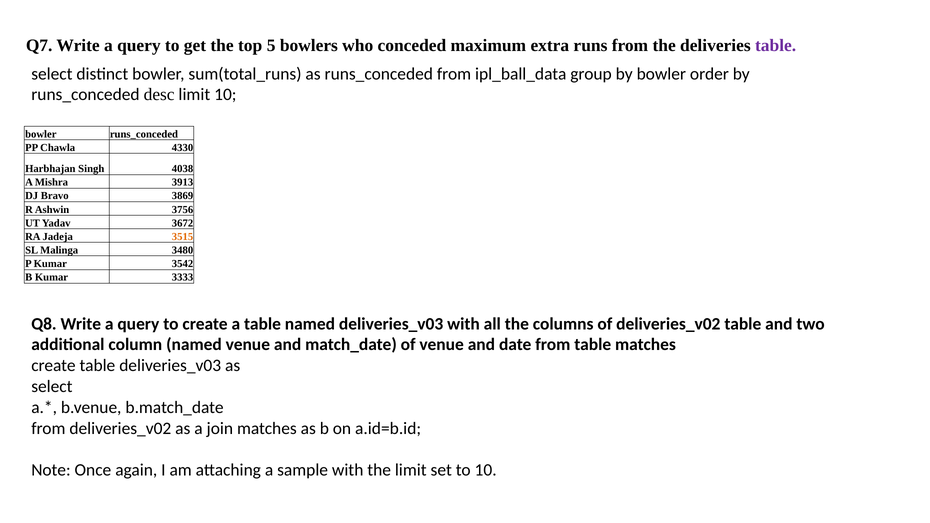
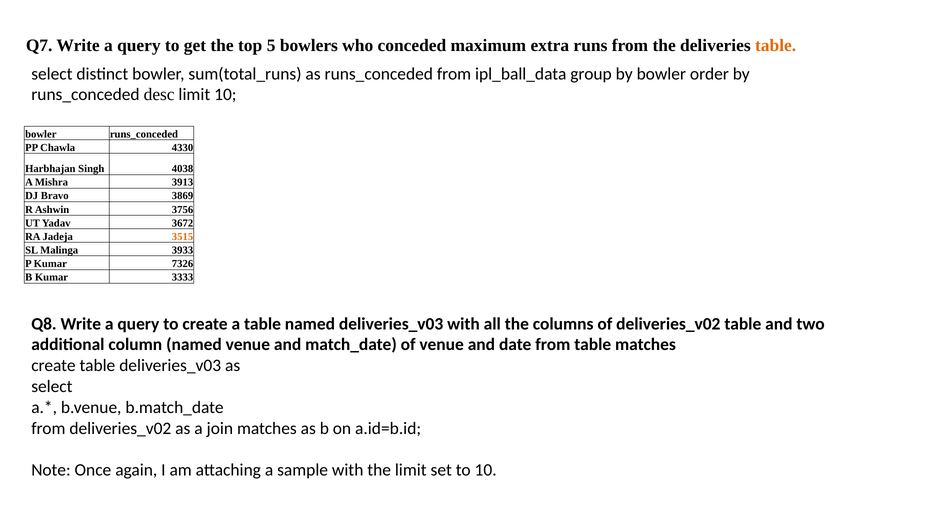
table colour: purple -> orange (776, 46)
3480: 3480 -> 3933 (183, 250)
3542: 3542 -> 7326 (183, 264)
